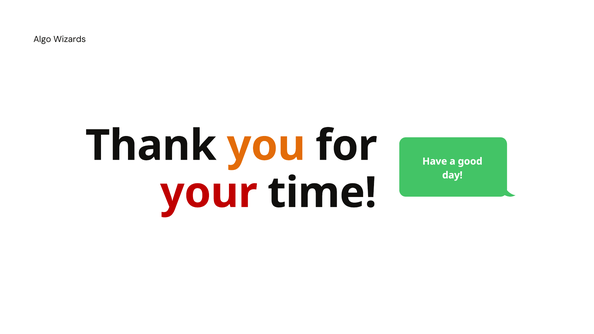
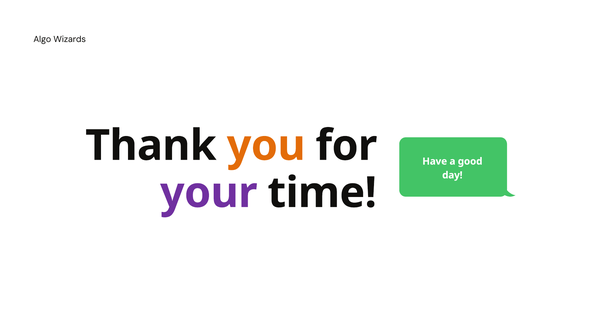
your colour: red -> purple (209, 193)
